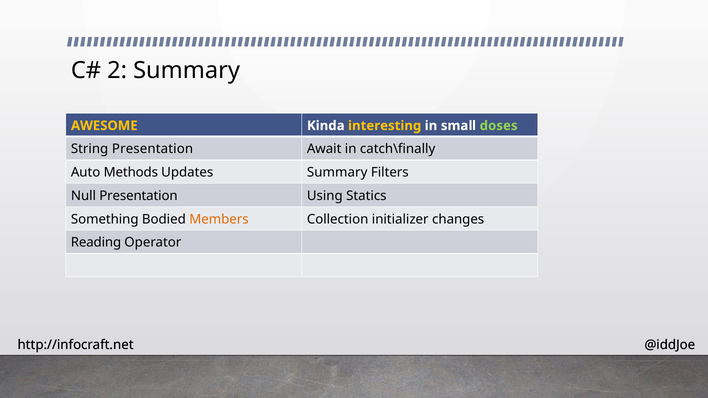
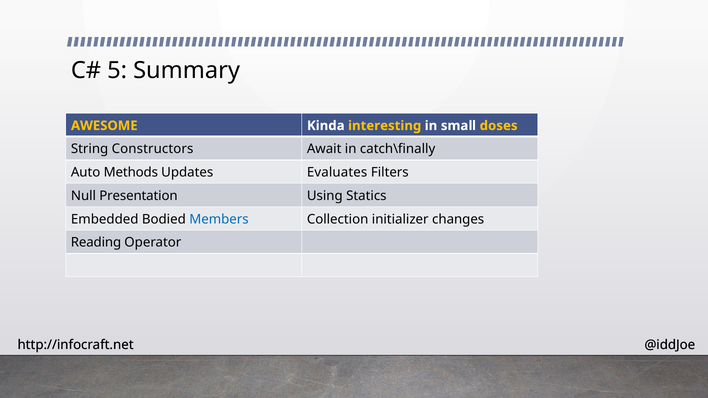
2: 2 -> 5 (117, 71)
doses colour: light green -> yellow (499, 126)
String Presentation: Presentation -> Constructors (153, 149)
Updates Summary: Summary -> Evaluates (337, 173)
Something: Something -> Embedded (105, 219)
Members colour: orange -> blue (219, 219)
